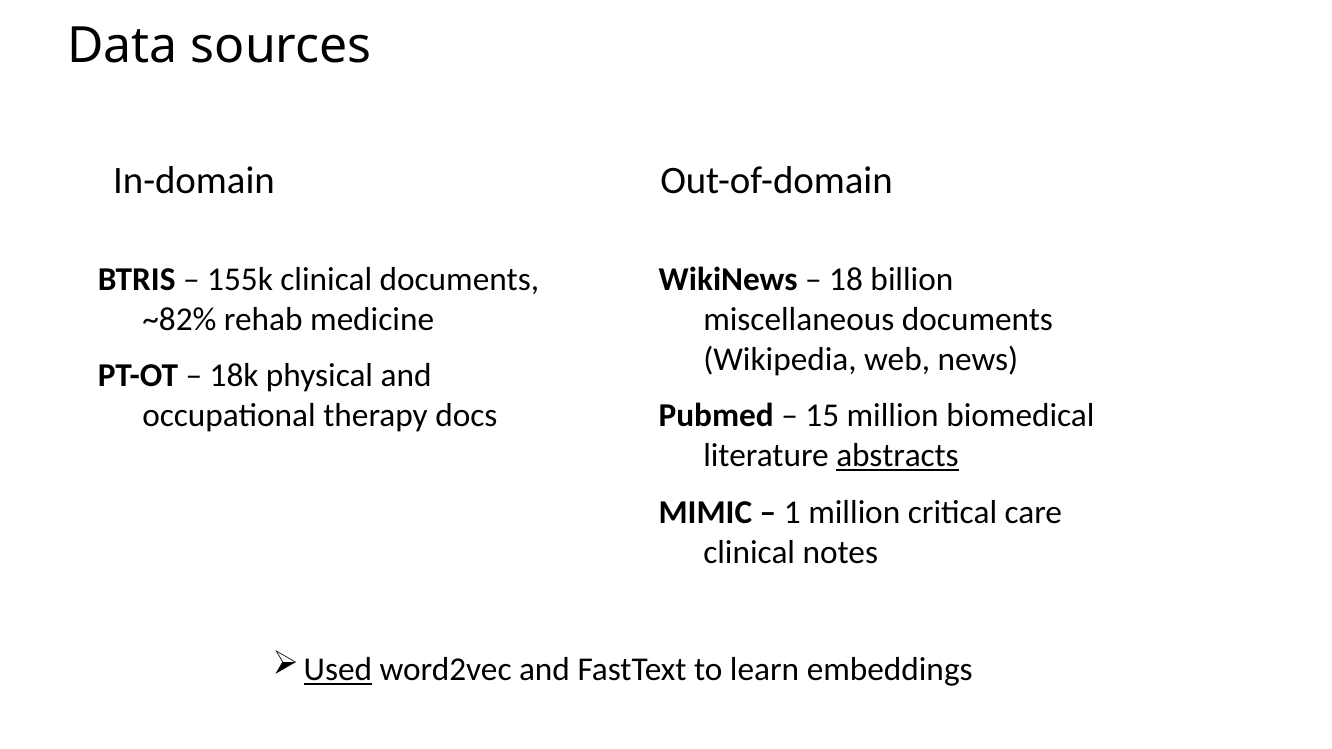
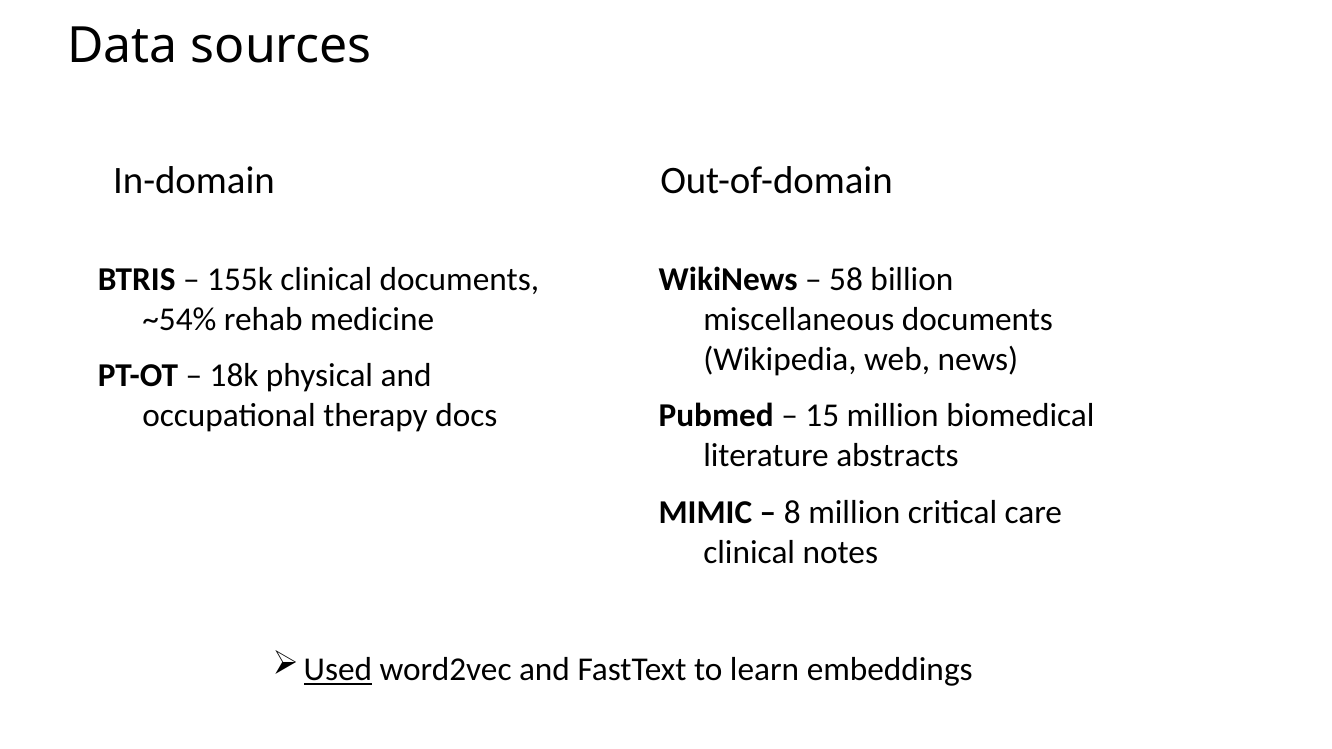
18: 18 -> 58 (846, 279)
~82%: ~82% -> ~54% (179, 319)
abstracts underline: present -> none (897, 456)
1: 1 -> 8 (792, 512)
